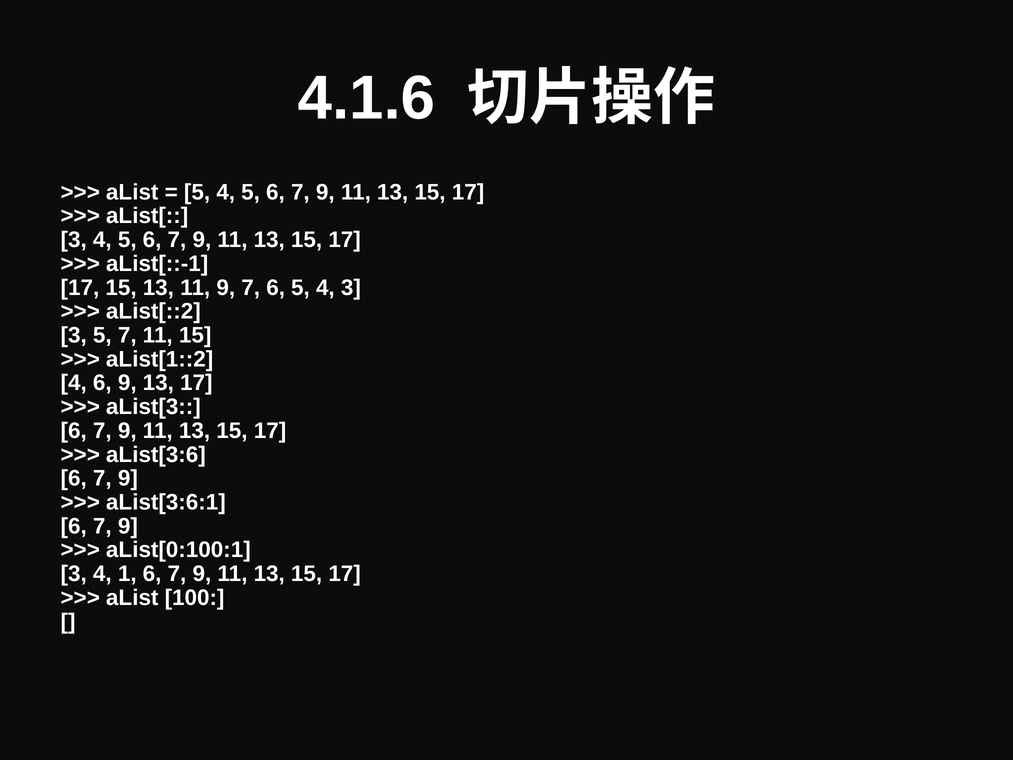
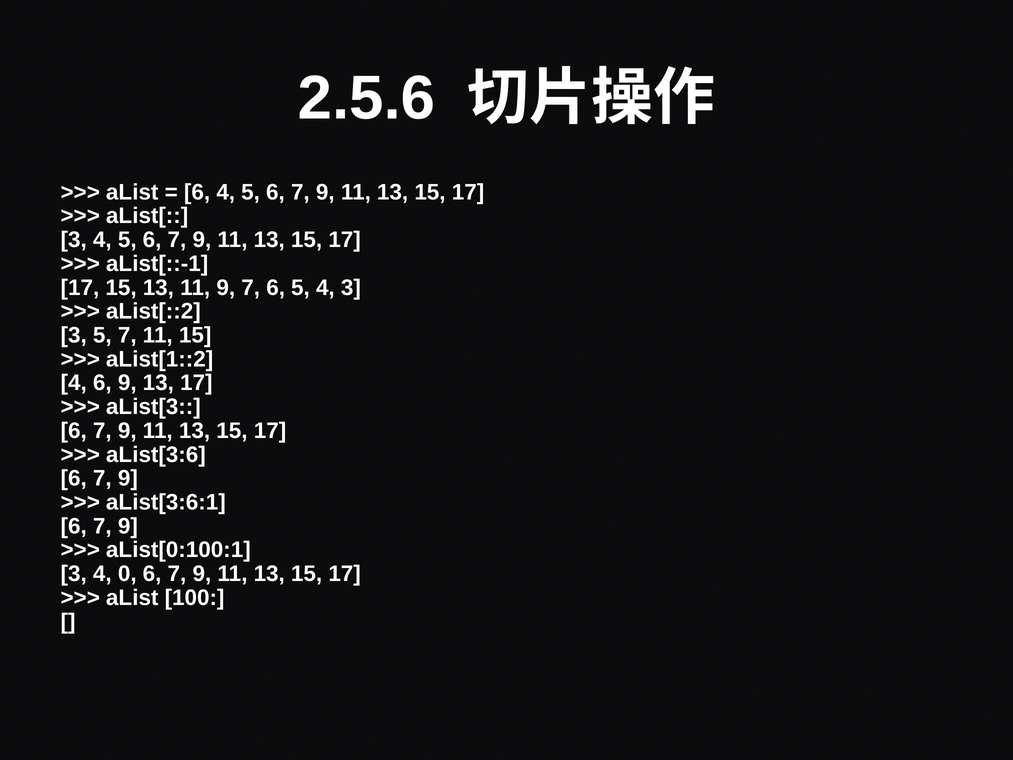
4.1.6: 4.1.6 -> 2.5.6 (366, 98)
5: 5 -> 6 (197, 192)
1: 1 -> 0 (127, 574)
